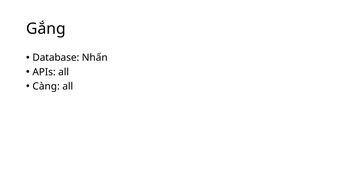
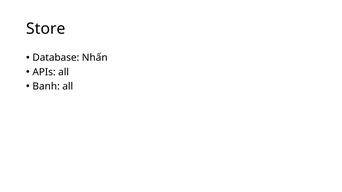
Gắng: Gắng -> Store (46, 29)
Càng: Càng -> Banh (46, 87)
